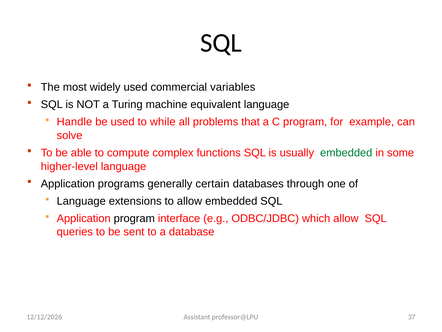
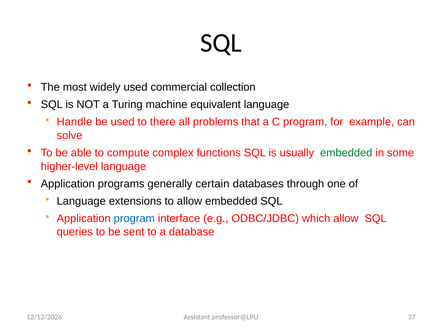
variables: variables -> collection (233, 87)
while: while -> there (163, 122)
program colour: black -> blue (134, 218)
